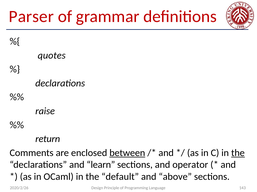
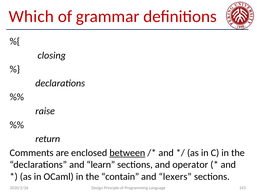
Parser: Parser -> Which (31, 17)
quotes: quotes -> closing (52, 56)
the underline: present -> none (238, 153)
default: default -> contain (120, 177)
above: above -> lexers (175, 177)
